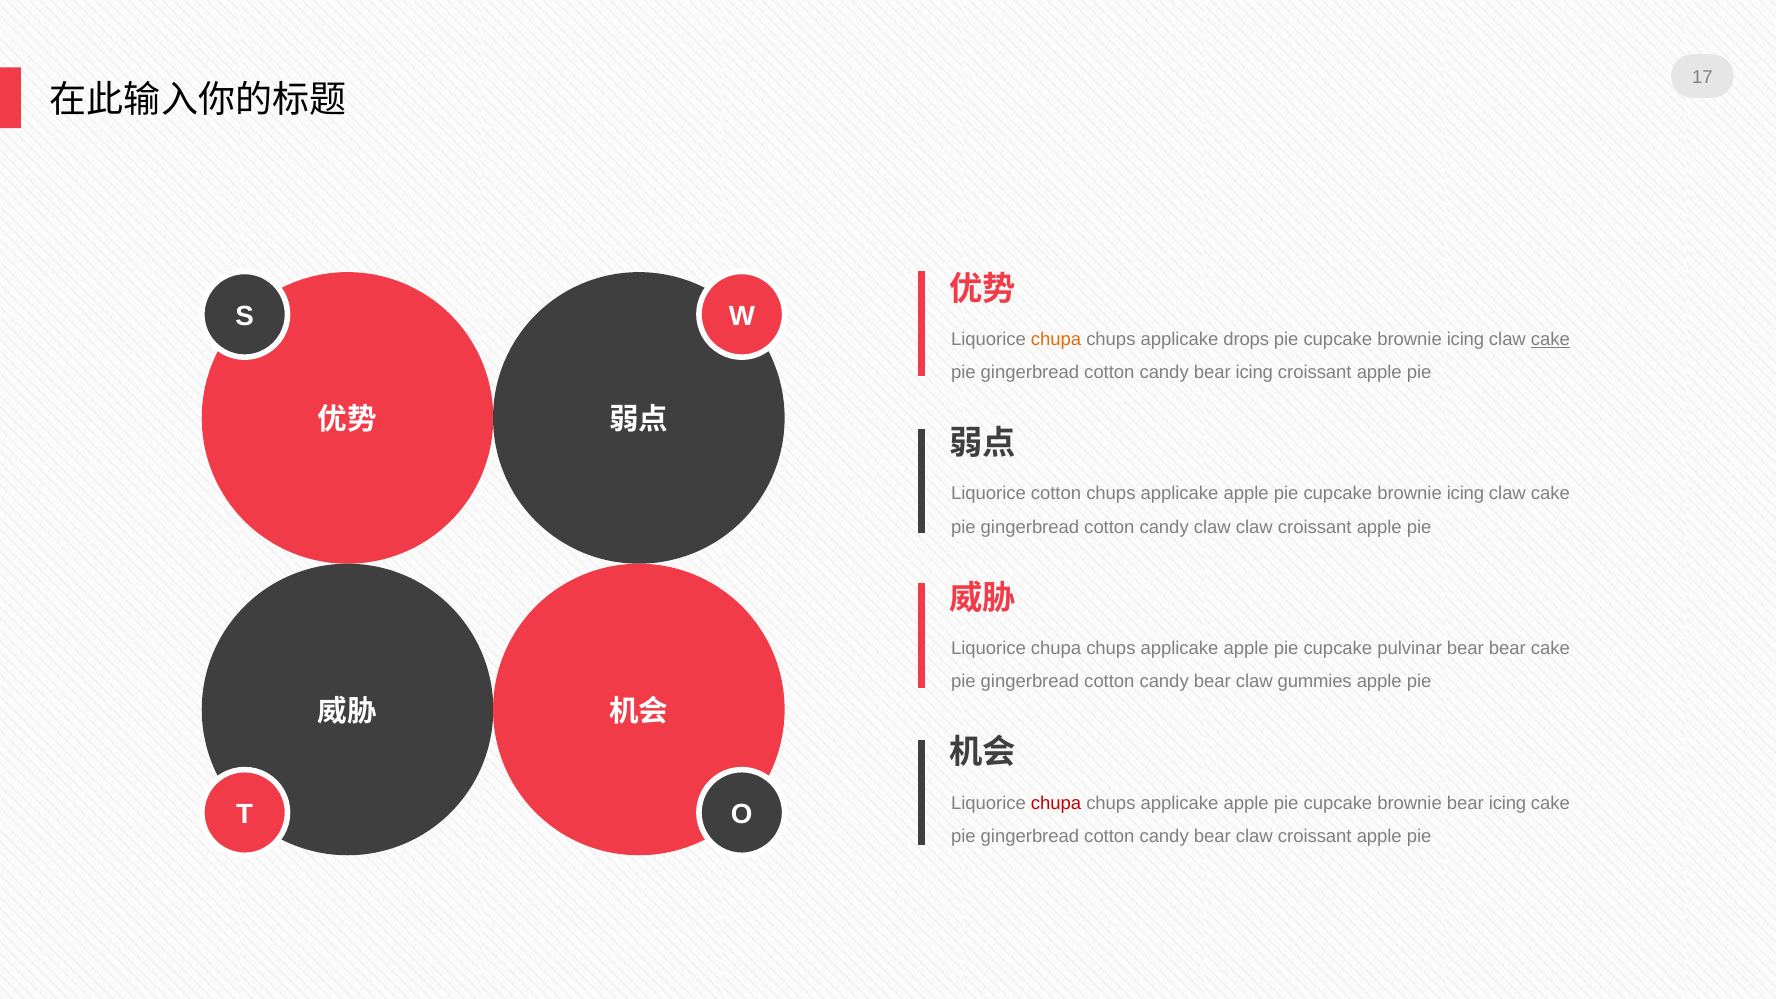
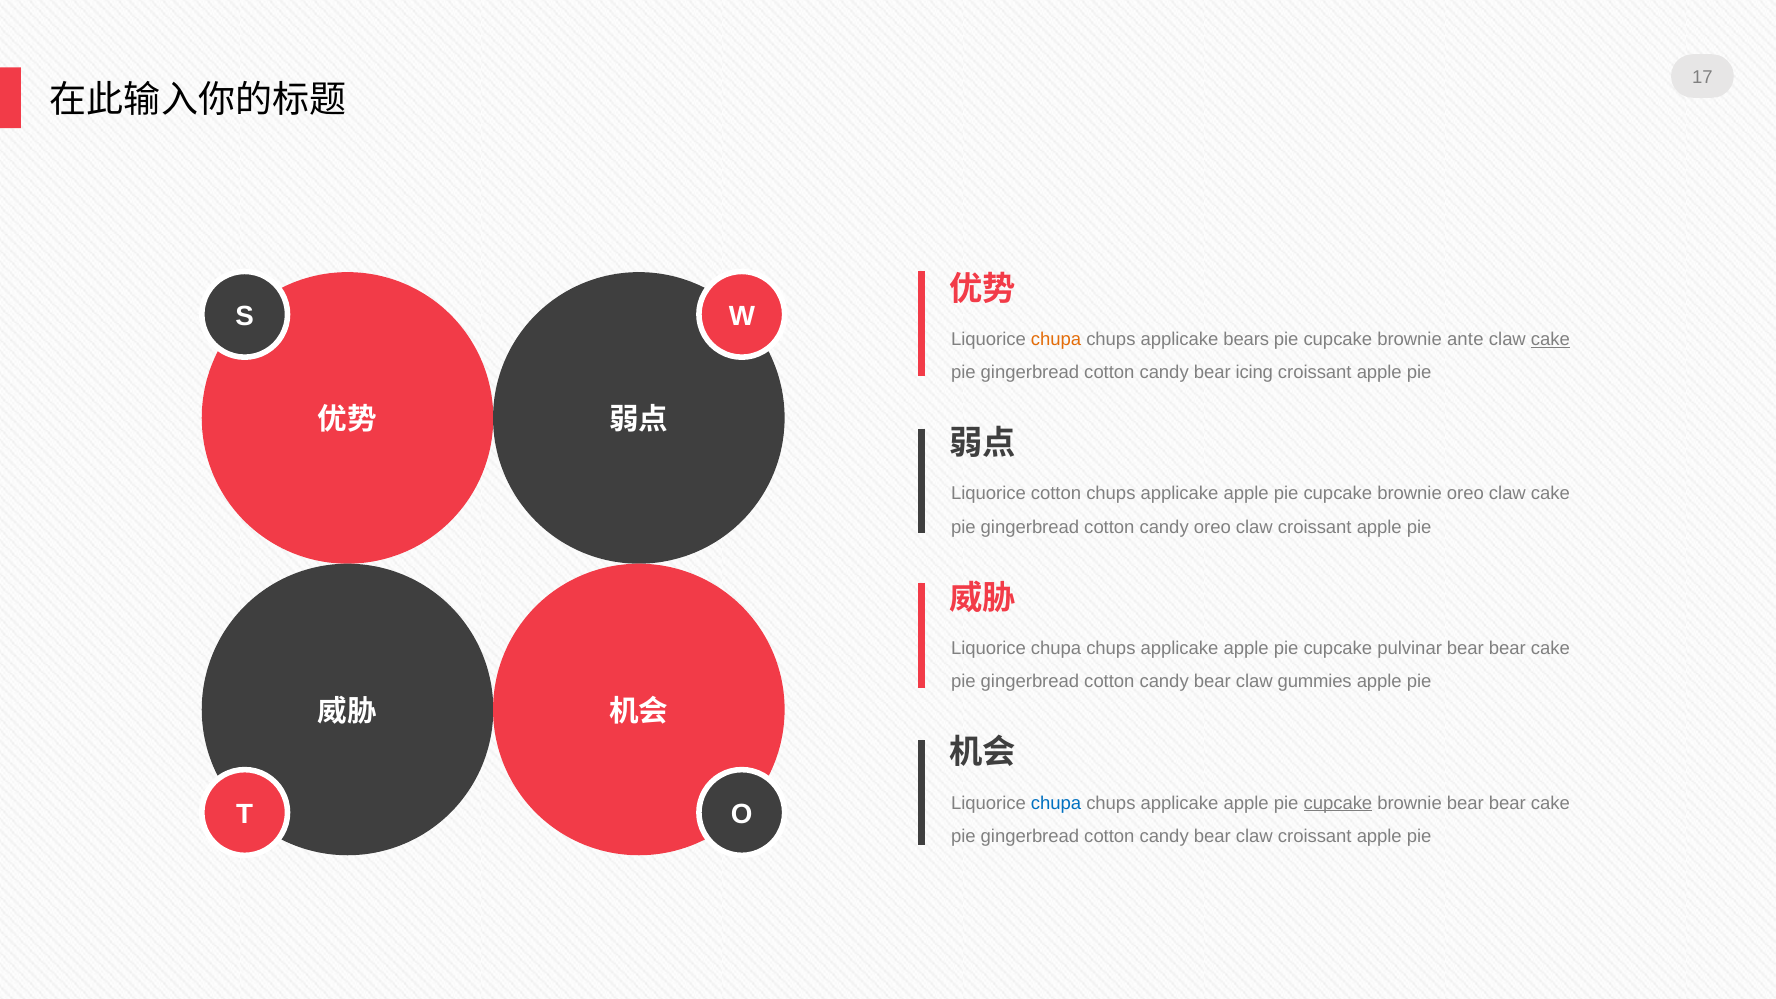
drops: drops -> bears (1246, 340)
icing: icing -> ante (1465, 340)
icing: icing -> oreo (1465, 494)
candy claw: claw -> oreo (1212, 527)
chupa colour: red -> blue (1056, 803)
cupcake underline: none -> present (1338, 803)
brownie bear icing: icing -> bear (1507, 803)
